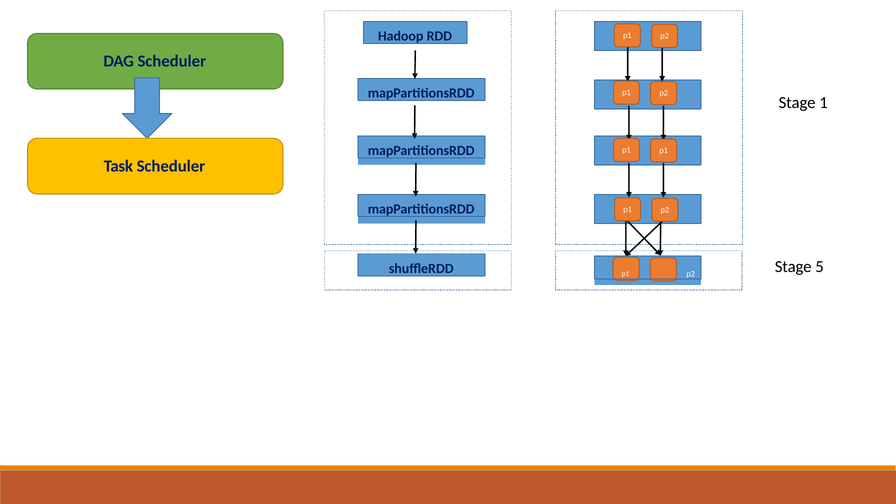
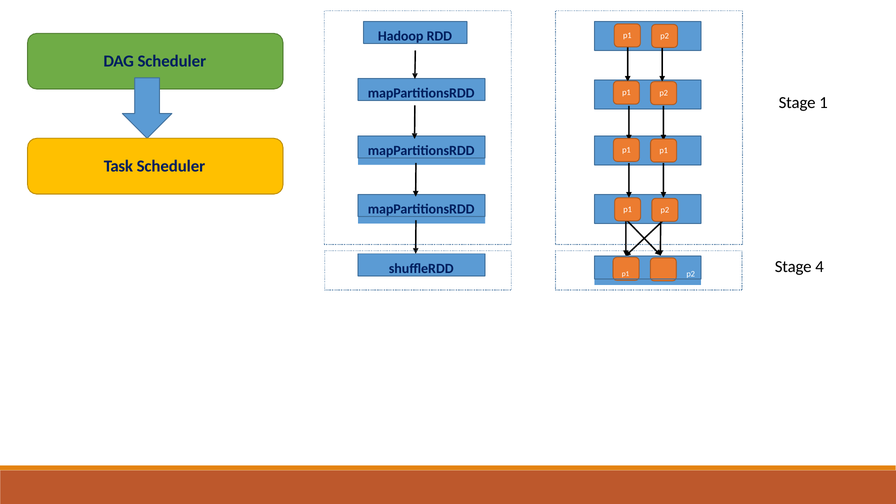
5: 5 -> 4 (820, 267)
